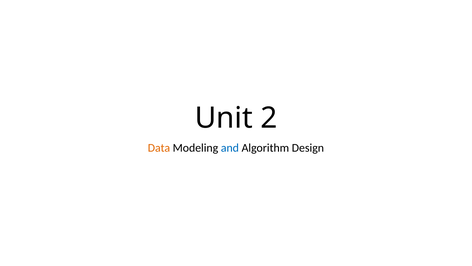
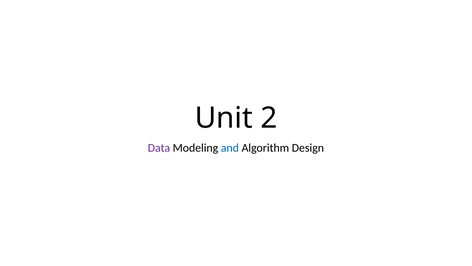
Data colour: orange -> purple (159, 148)
